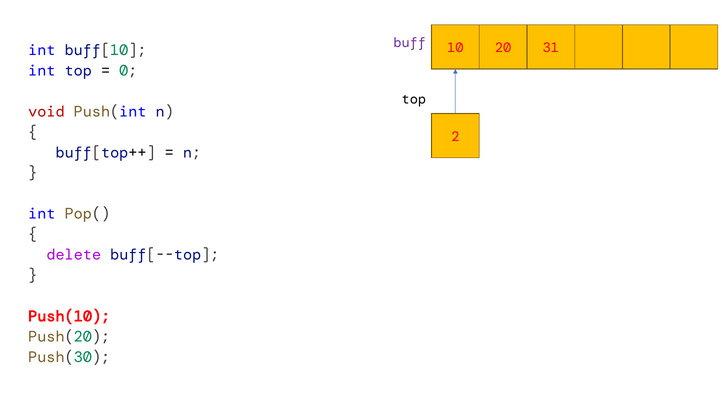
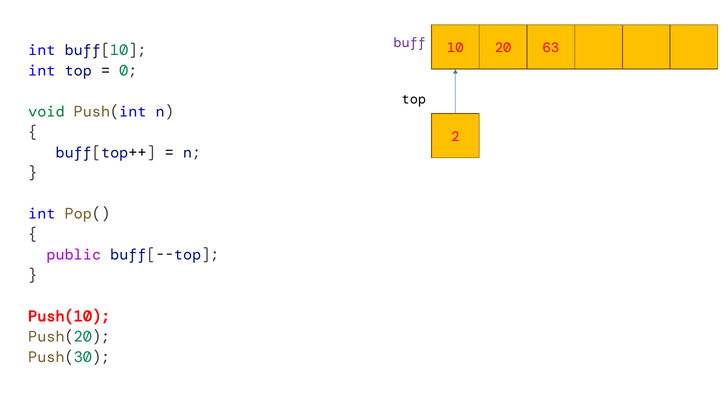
31: 31 -> 63 (551, 48)
void colour: red -> green (46, 112)
delete: delete -> public (74, 255)
